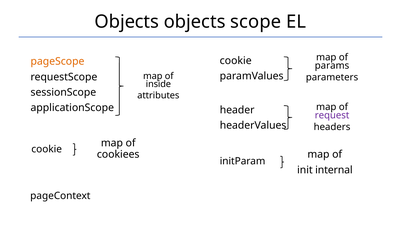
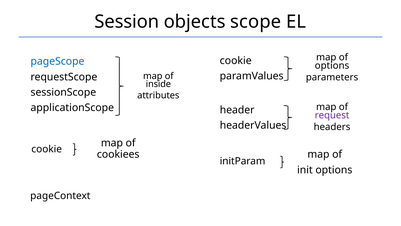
Objects: Objects -> Session (127, 22)
pageScope colour: orange -> blue (58, 61)
params: params -> options (332, 66)
init internal: internal -> options (334, 170)
